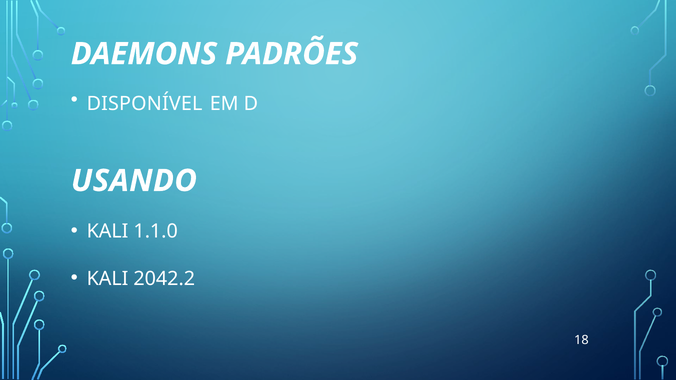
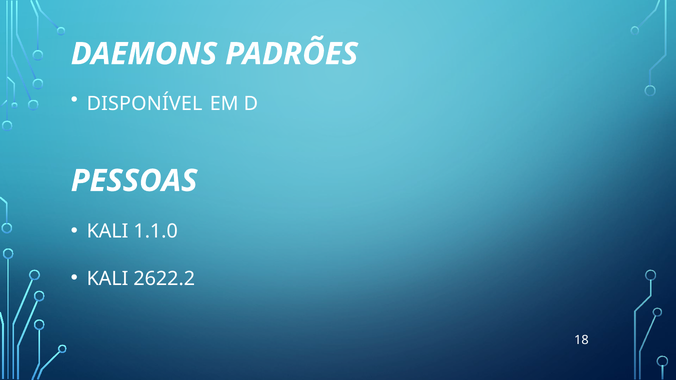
USANDO: USANDO -> PESSOAS (134, 181)
2042.2: 2042.2 -> 2622.2 (164, 279)
